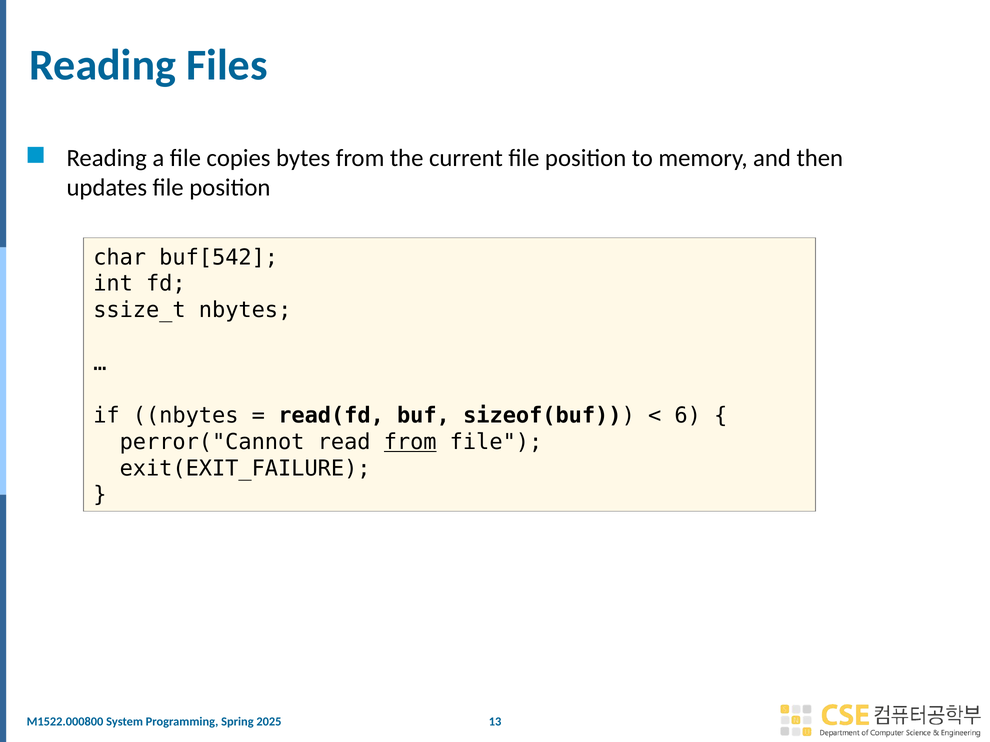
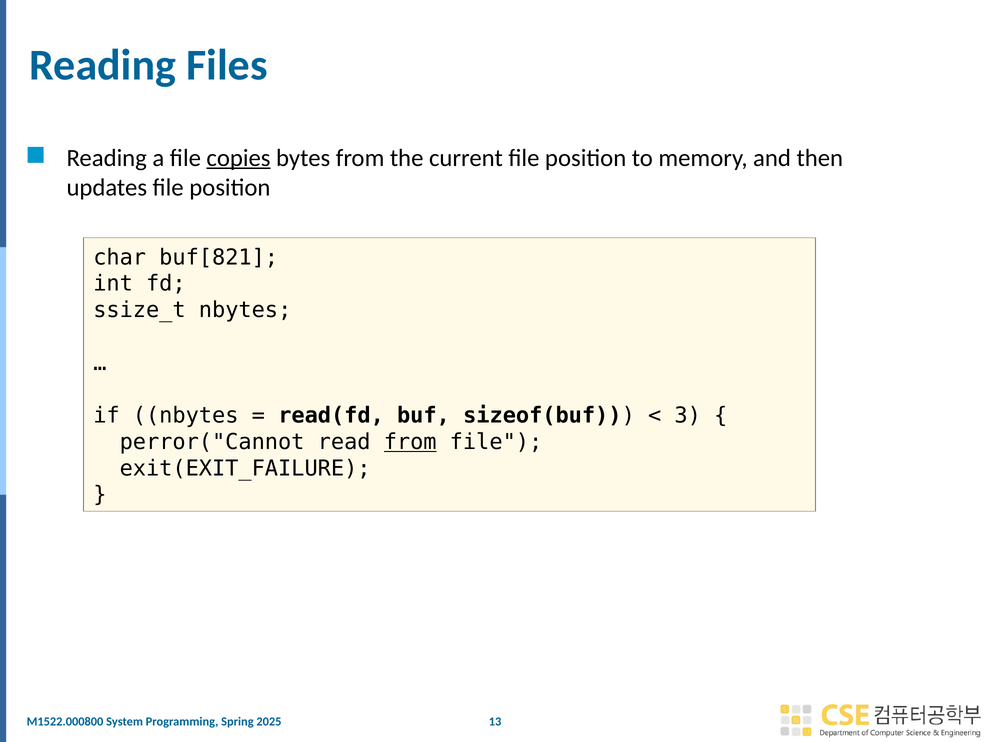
copies underline: none -> present (238, 158)
buf[542: buf[542 -> buf[821 (219, 258)
6: 6 -> 3 (688, 416)
